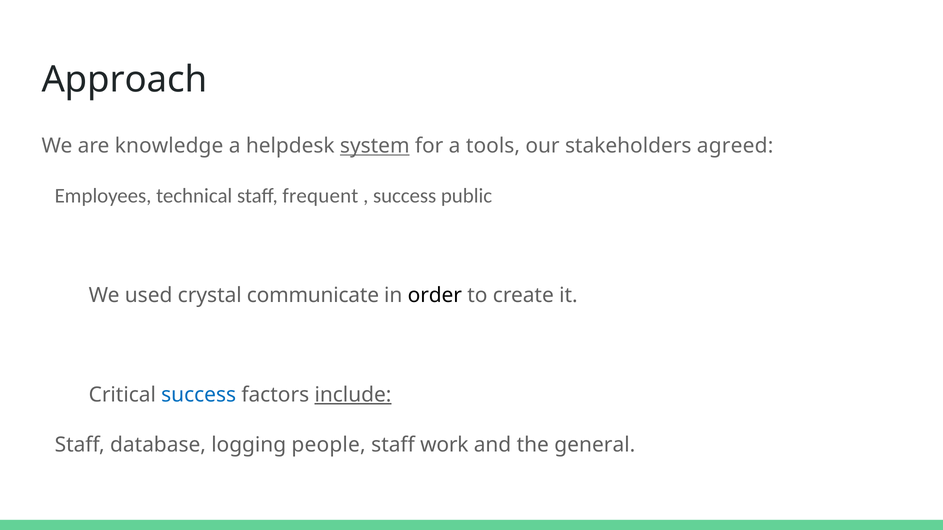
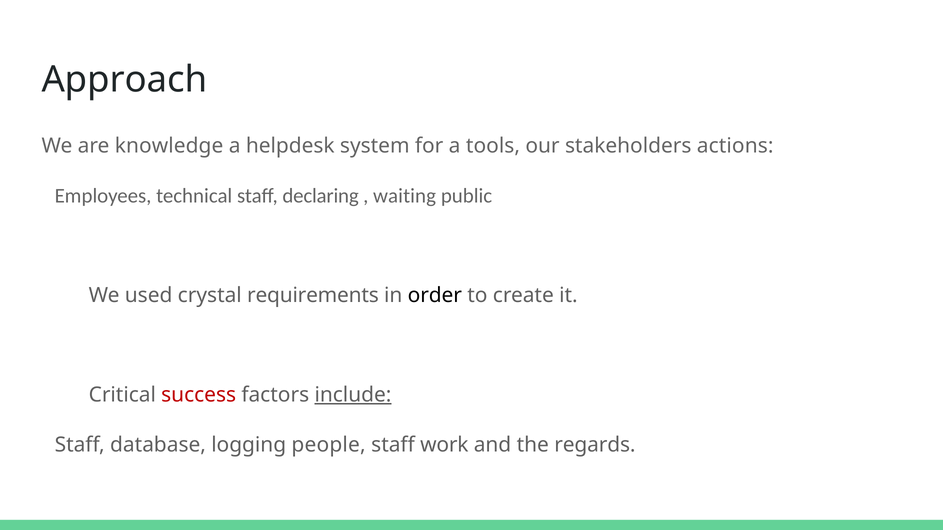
system underline: present -> none (375, 146)
agreed: agreed -> actions (735, 146)
frequent: frequent -> declaring (321, 196)
success: success -> waiting (405, 196)
communicate: communicate -> requirements (313, 296)
success colour: blue -> red (199, 395)
general: general -> regards (595, 445)
